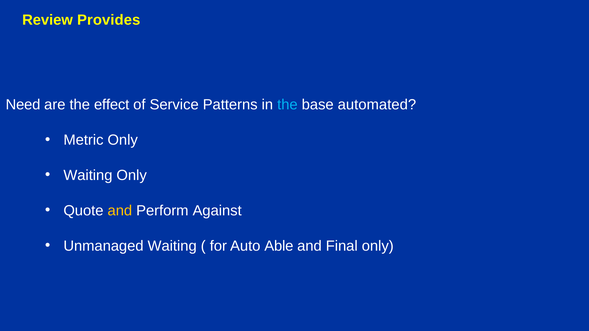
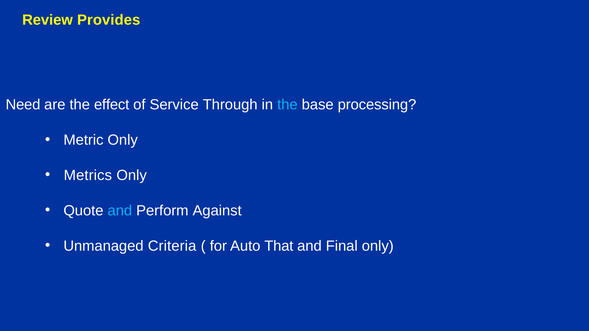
Patterns: Patterns -> Through (230, 105)
automated: automated -> processing (377, 105)
Waiting: Waiting -> Metrics (88, 175)
and colour: yellow -> light blue (120, 211)
Unmanaged Waiting: Waiting -> Criteria (172, 246)
Able: Able -> That (279, 246)
